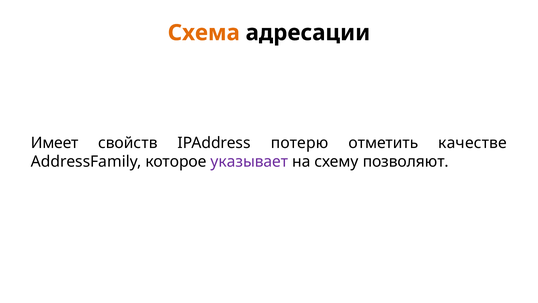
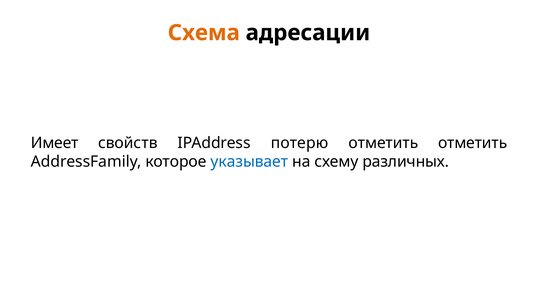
отметить качестве: качестве -> отметить (473, 143)
указывает colour: purple -> blue (249, 162)
позволяют: позволяют -> различных (406, 162)
